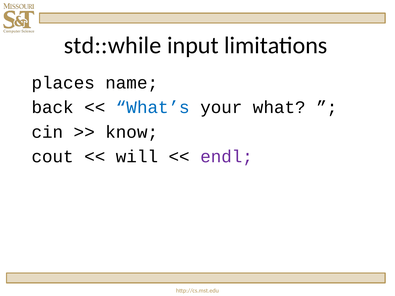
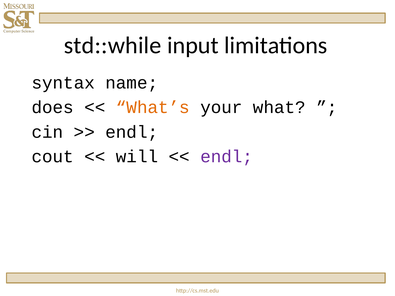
places: places -> syntax (63, 83)
back: back -> does (53, 107)
What’s colour: blue -> orange (153, 107)
know: know -> endl (132, 132)
